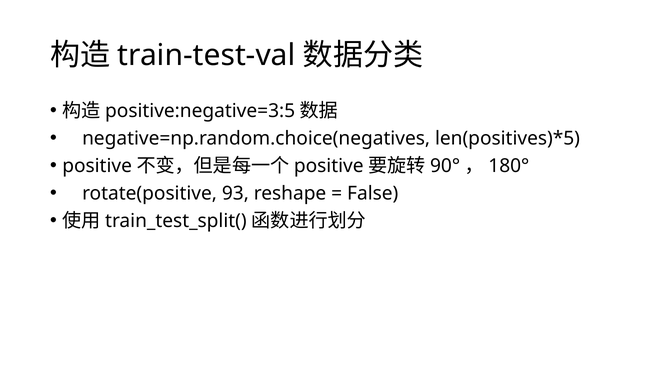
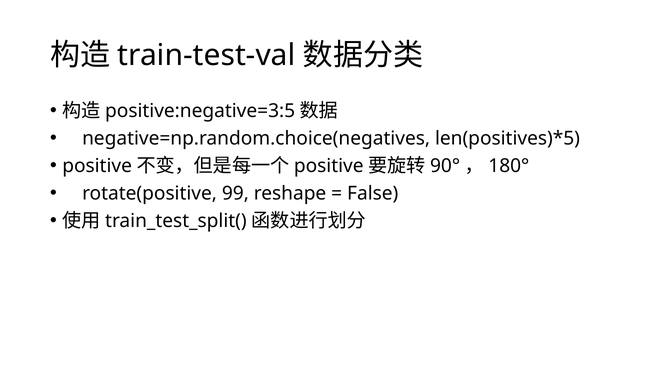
93: 93 -> 99 (235, 193)
